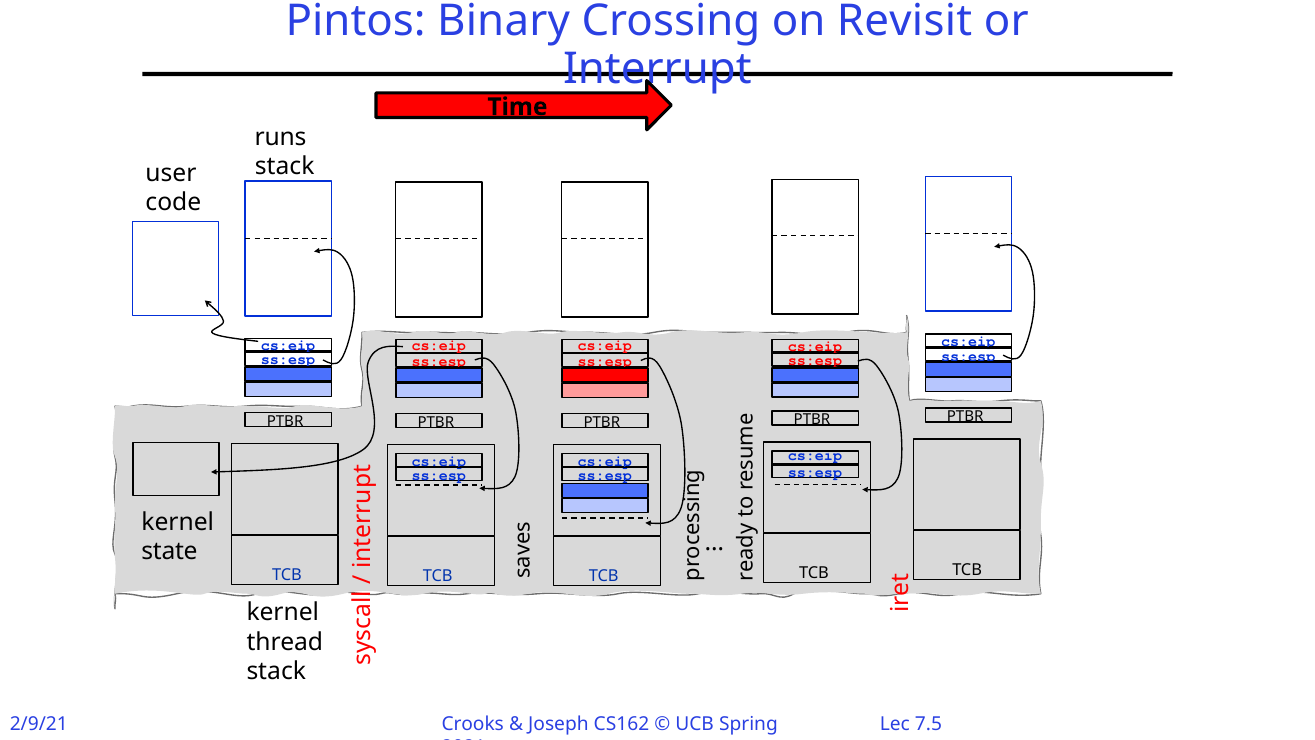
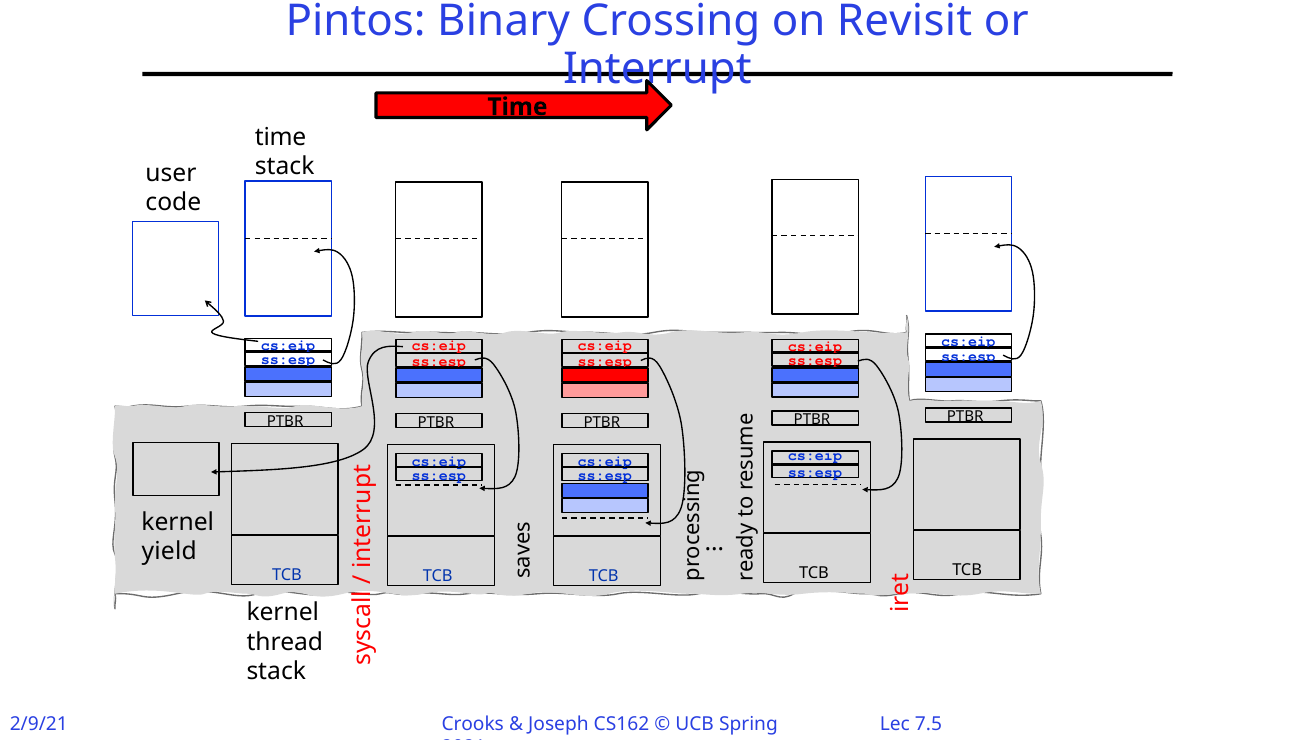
runs: runs -> time (281, 137)
state: state -> yield (169, 551)
